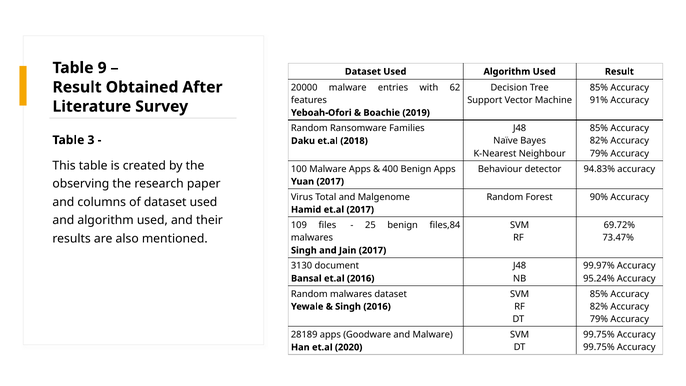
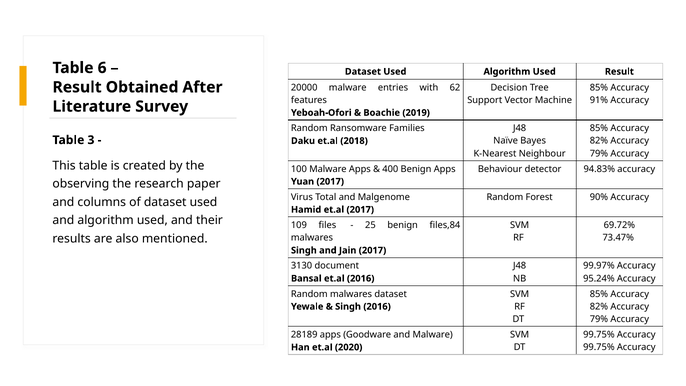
9: 9 -> 6 (102, 68)
